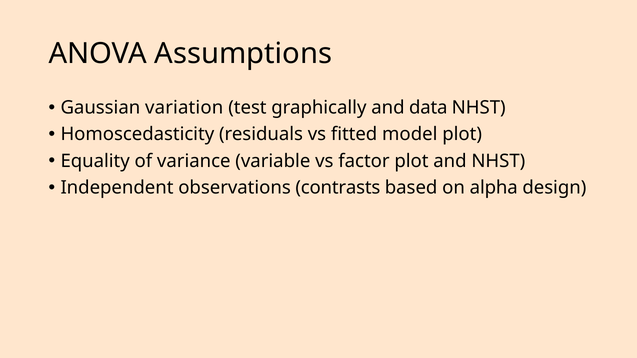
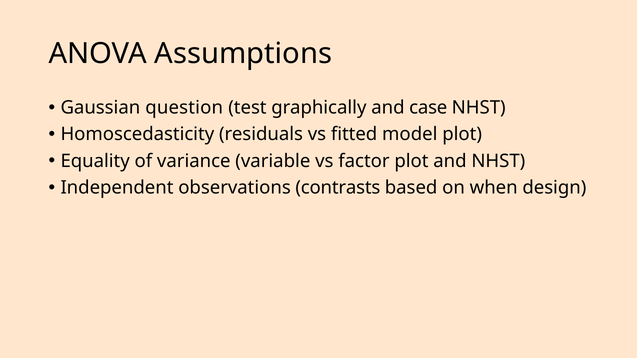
variation: variation -> question (184, 108)
data: data -> case (428, 108)
alpha: alpha -> when (494, 188)
